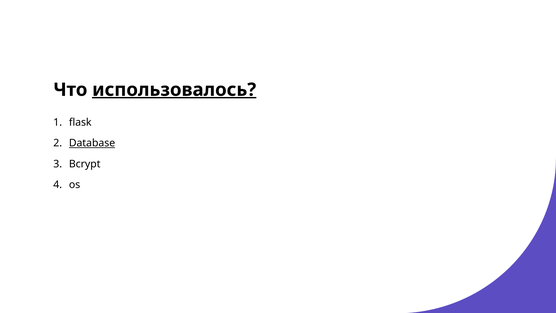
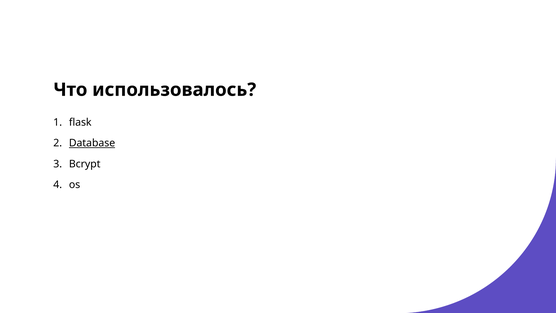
использовалось underline: present -> none (174, 90)
